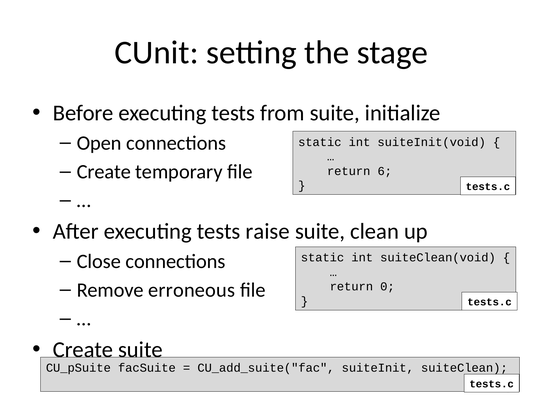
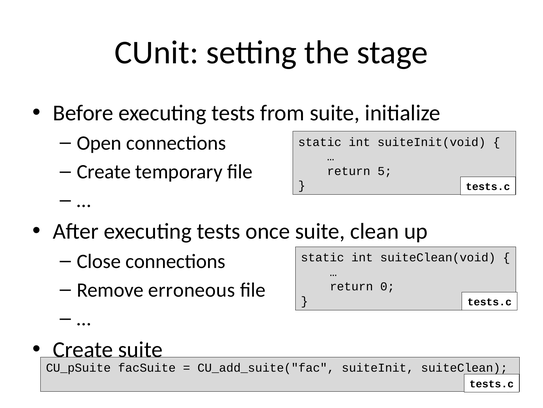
6: 6 -> 5 (385, 171)
raise: raise -> once (268, 231)
